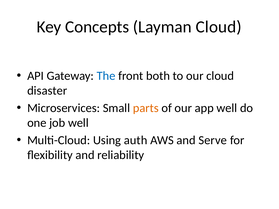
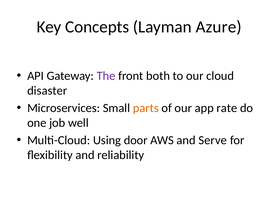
Layman Cloud: Cloud -> Azure (219, 27)
The colour: blue -> purple (106, 76)
app well: well -> rate (227, 108)
auth: auth -> door (136, 140)
